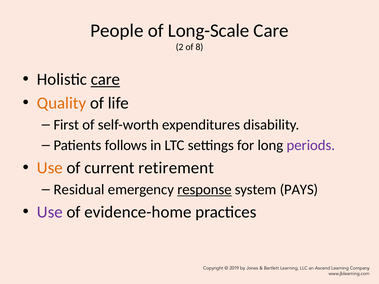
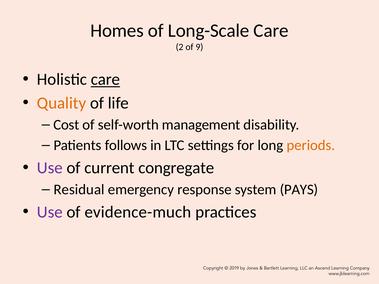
People: People -> Homes (117, 31)
8: 8 -> 9 (199, 47)
First: First -> Cost (66, 125)
expenditures: expenditures -> management (201, 125)
periods colour: purple -> orange (311, 146)
Use colour: orange -> purple (50, 168)
retirement: retirement -> congregate (176, 168)
response underline: present -> none (205, 190)
evidence-home: evidence-home -> evidence-much (138, 212)
